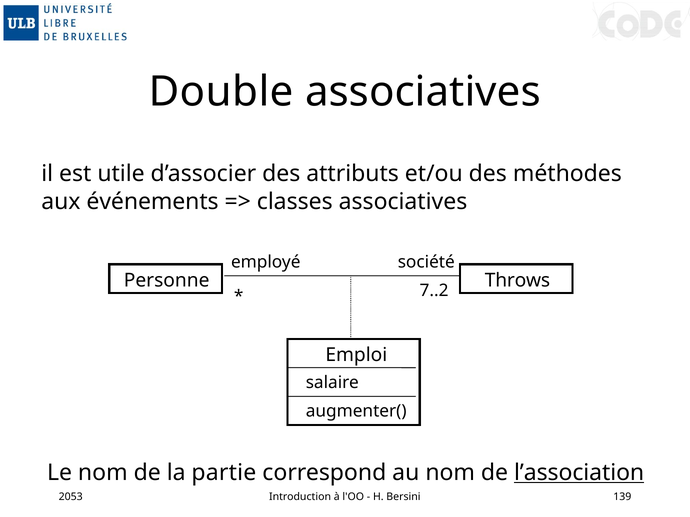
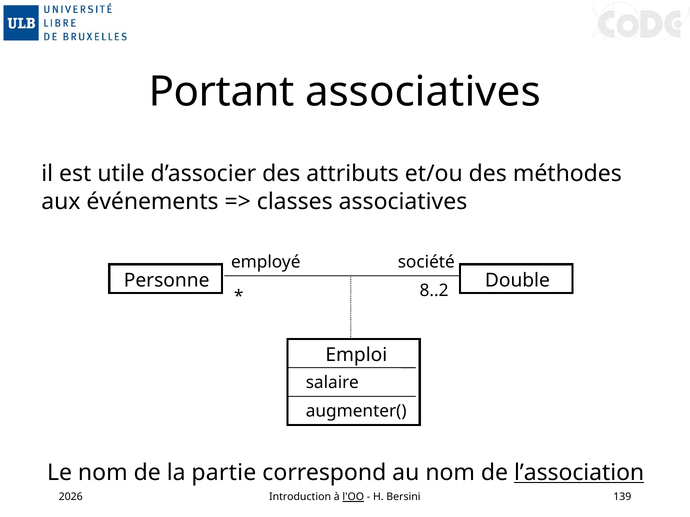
Double: Double -> Portant (222, 92)
Throws: Throws -> Double (517, 281)
7..2: 7..2 -> 8..2 (434, 291)
2053: 2053 -> 2026 (71, 497)
l'OO underline: none -> present (353, 497)
